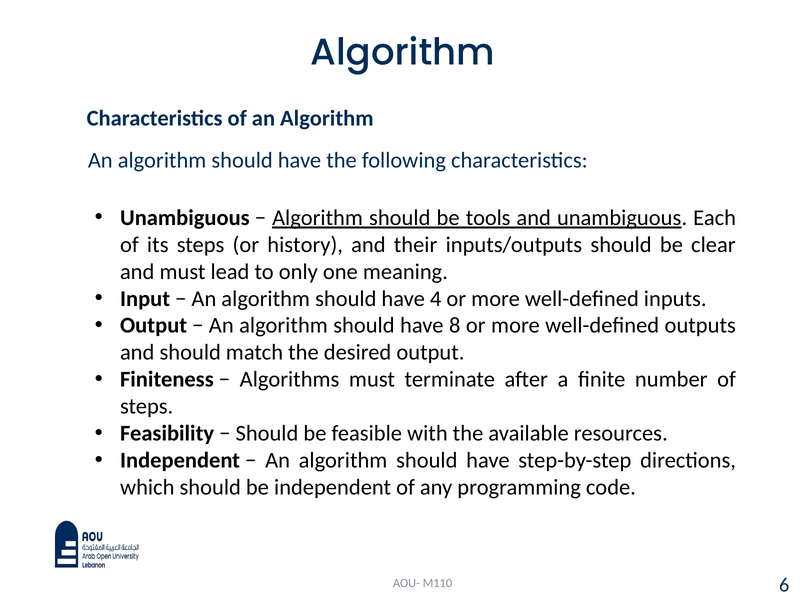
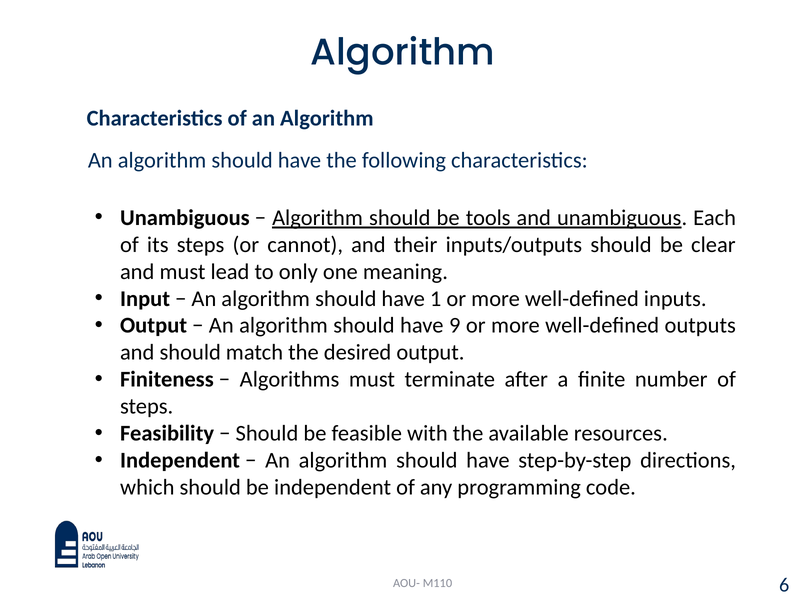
history: history -> cannot (305, 245)
4: 4 -> 1 (436, 299)
8: 8 -> 9 (455, 326)
